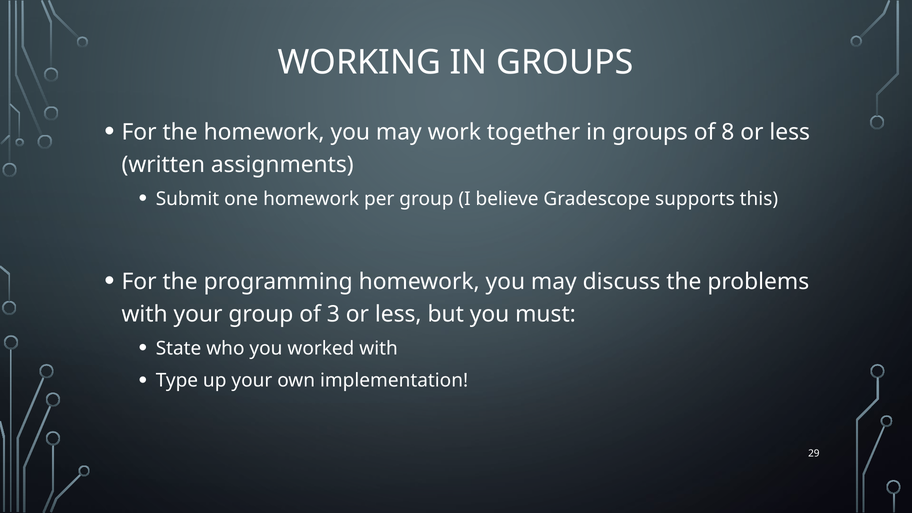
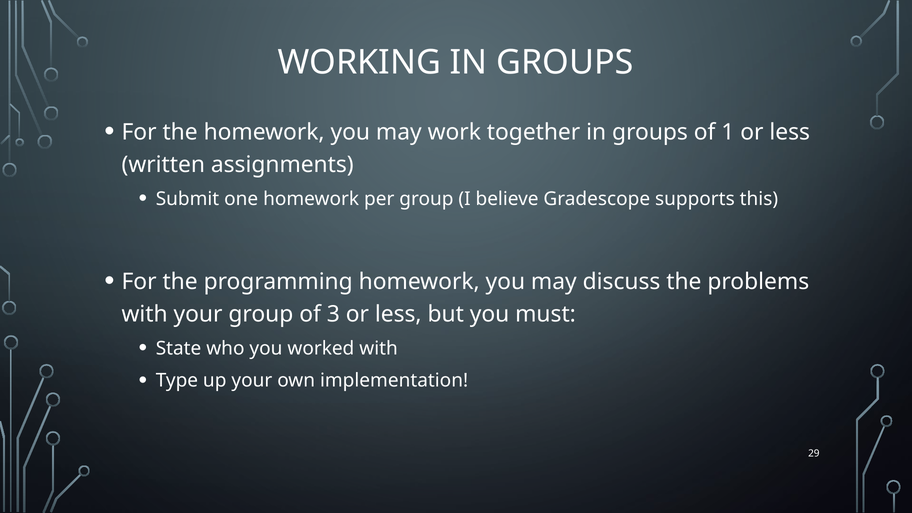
8: 8 -> 1 (728, 132)
